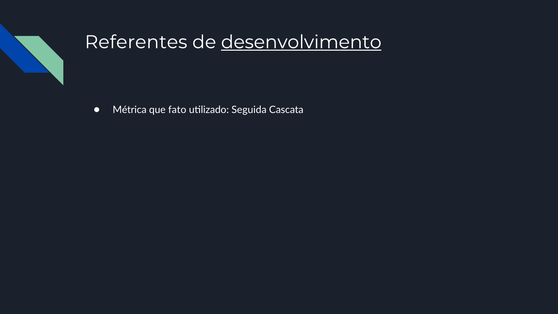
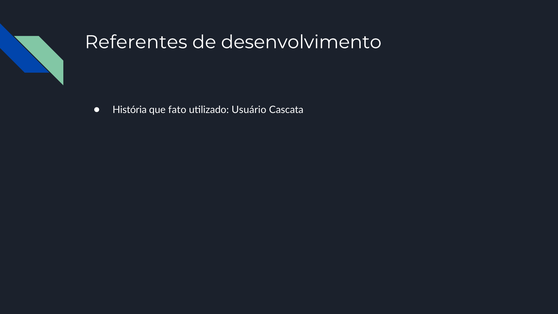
desenvolvimento underline: present -> none (301, 42)
Métrica: Métrica -> História (130, 110)
Seguida: Seguida -> Usuário (249, 110)
